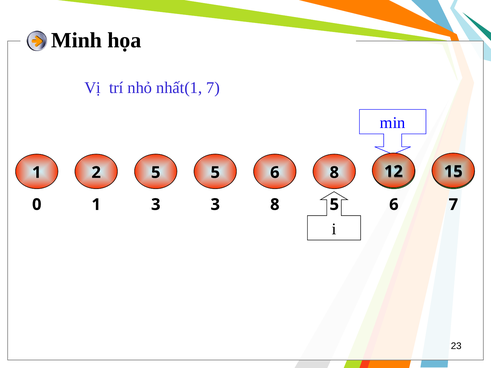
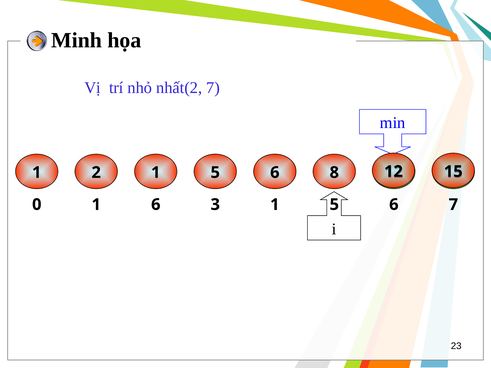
nhất(1: nhất(1 -> nhất(2 (179, 88)
2 5: 5 -> 1 (156, 173)
1 3: 3 -> 6 (156, 205)
3 8: 8 -> 1 (275, 205)
